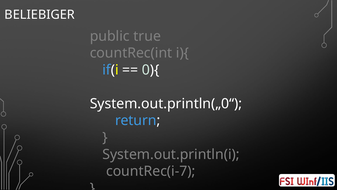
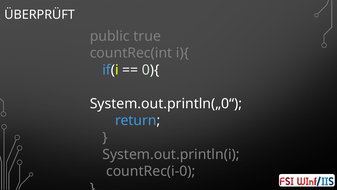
BELIEBIGER: BELIEBIGER -> ÜBERPRÜFT (40, 15)
countRec(i-7: countRec(i-7 -> countRec(i-0 (151, 171)
